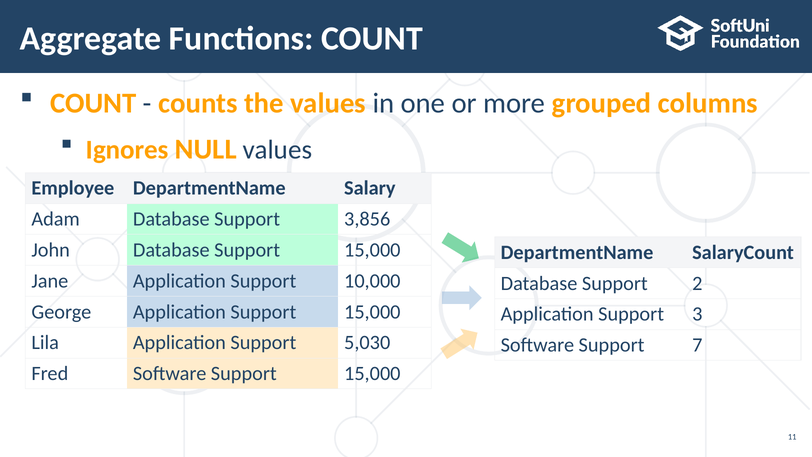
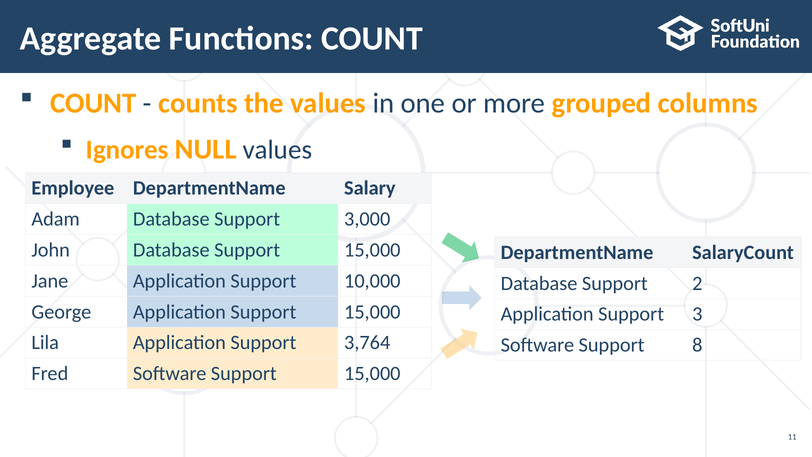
3,856: 3,856 -> 3,000 (367, 219)
5,030: 5,030 -> 3,764 (367, 343)
7: 7 -> 8 (697, 345)
